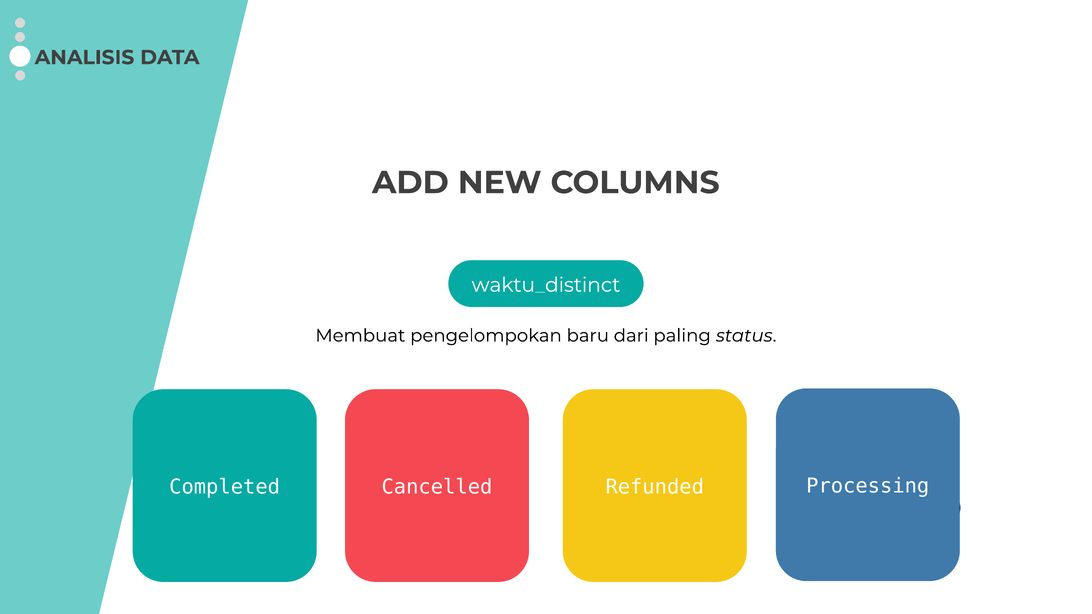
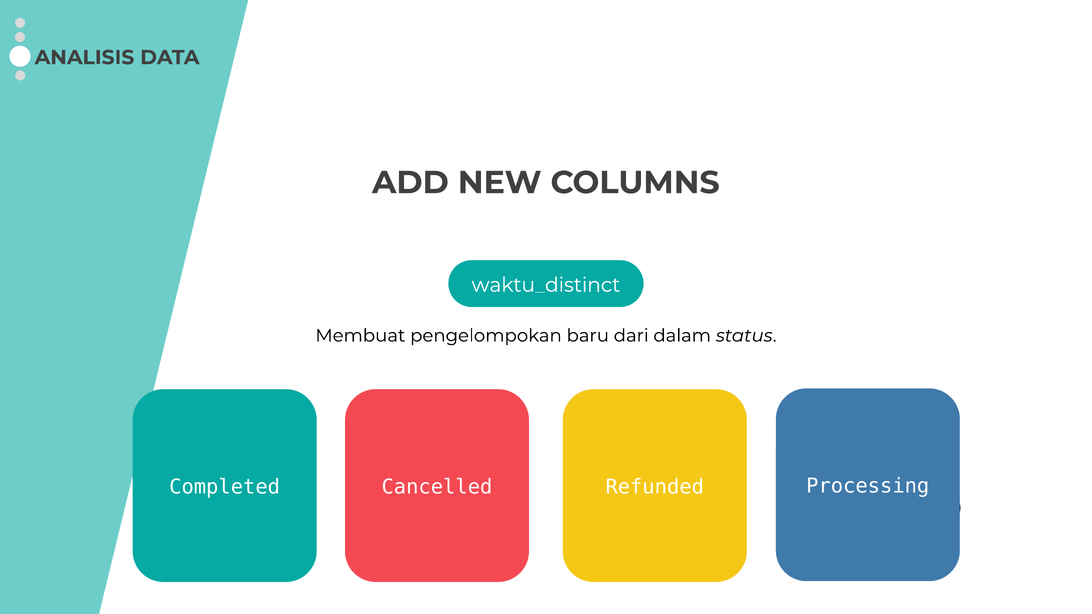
paling: paling -> dalam (682, 336)
